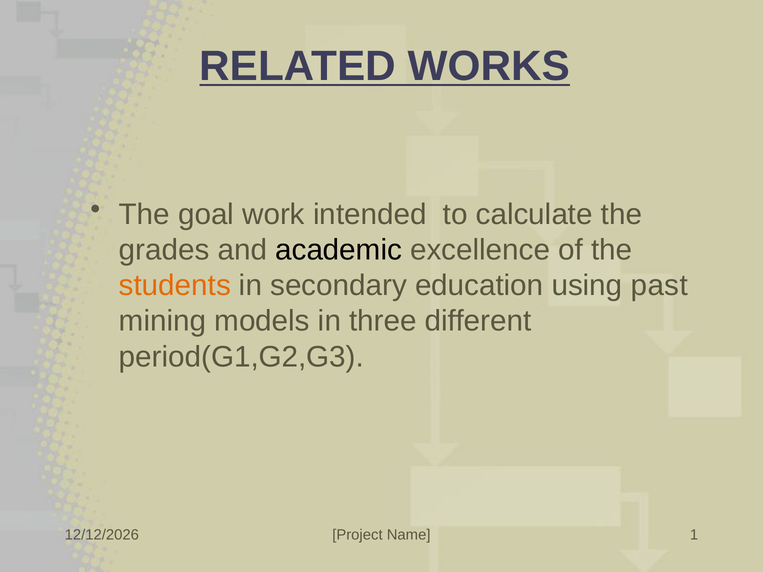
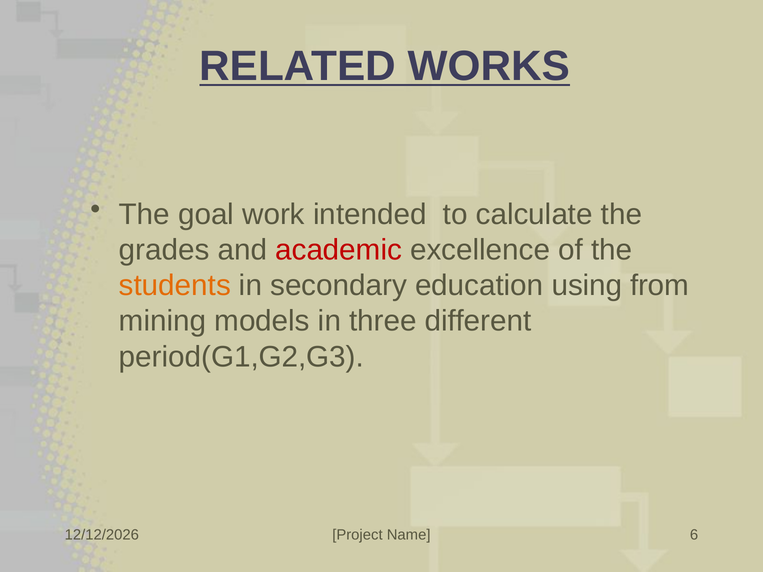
academic colour: black -> red (339, 250)
past: past -> from (660, 286)
1: 1 -> 6 (694, 535)
